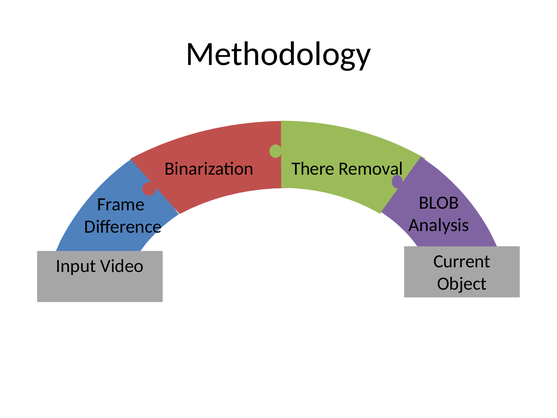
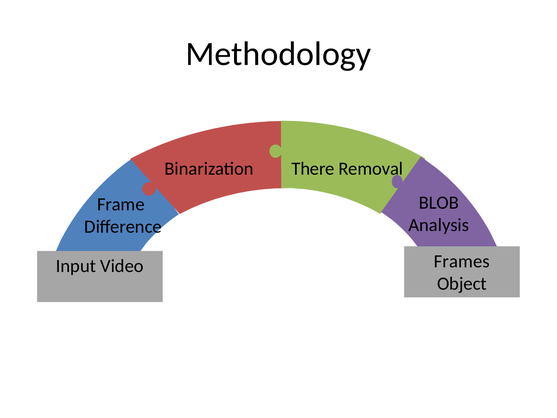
Current: Current -> Frames (462, 261)
